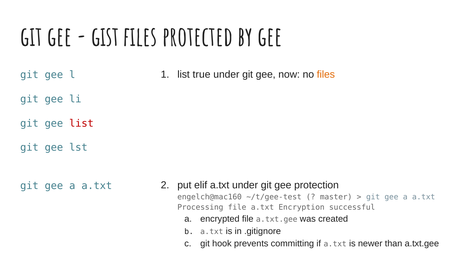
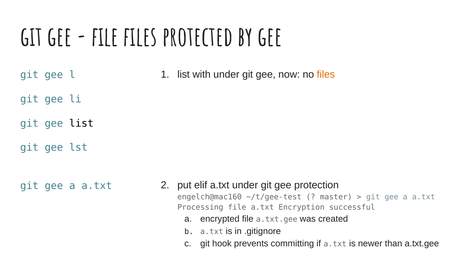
gist: gist -> file (105, 37)
true: true -> with (202, 74)
list colour: red -> black (81, 123)
